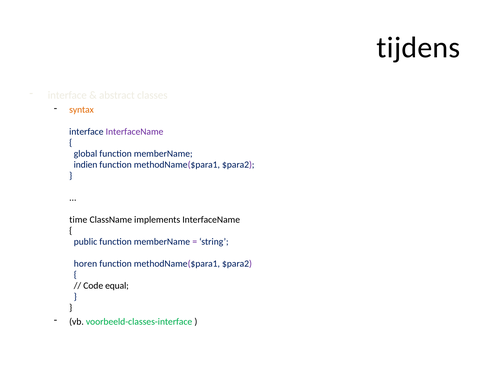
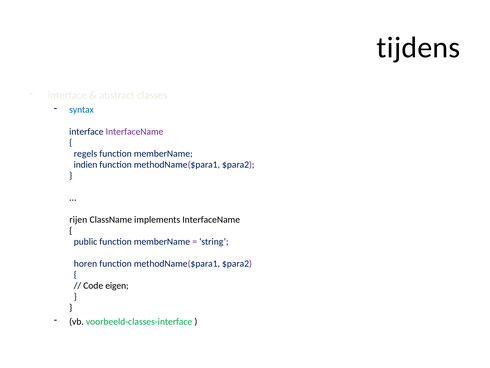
syntax colour: orange -> blue (81, 110)
global: global -> regels (85, 154)
time: time -> rijen (78, 219)
equal: equal -> eigen (117, 285)
